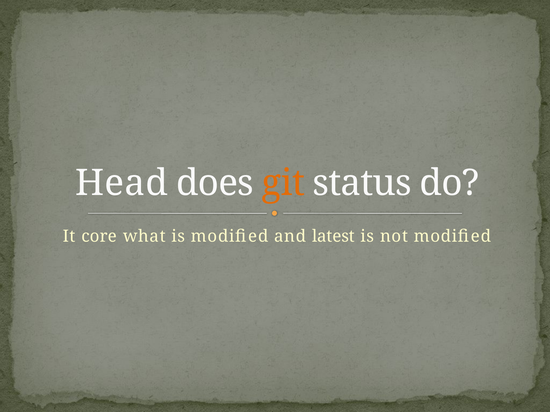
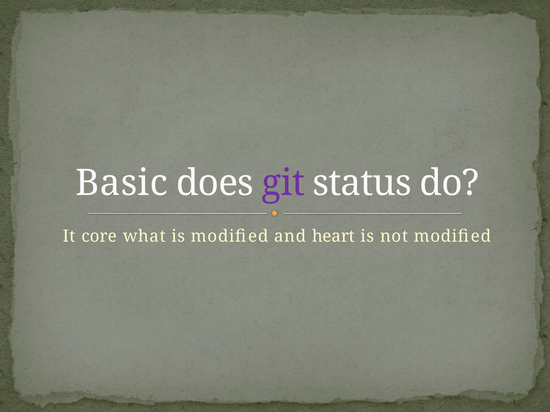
Head: Head -> Basic (122, 183)
git colour: orange -> purple (283, 183)
latest: latest -> heart (333, 236)
